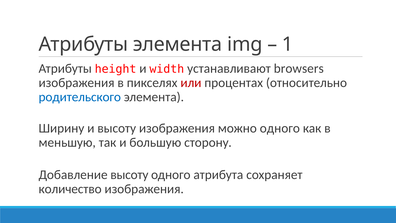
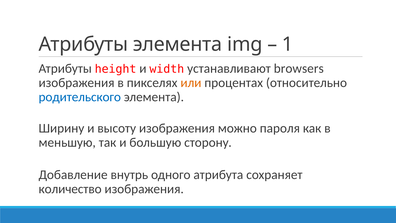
или colour: red -> orange (191, 83)
можно одного: одного -> пароля (280, 128)
Добавление высоту: высоту -> внутрь (129, 174)
